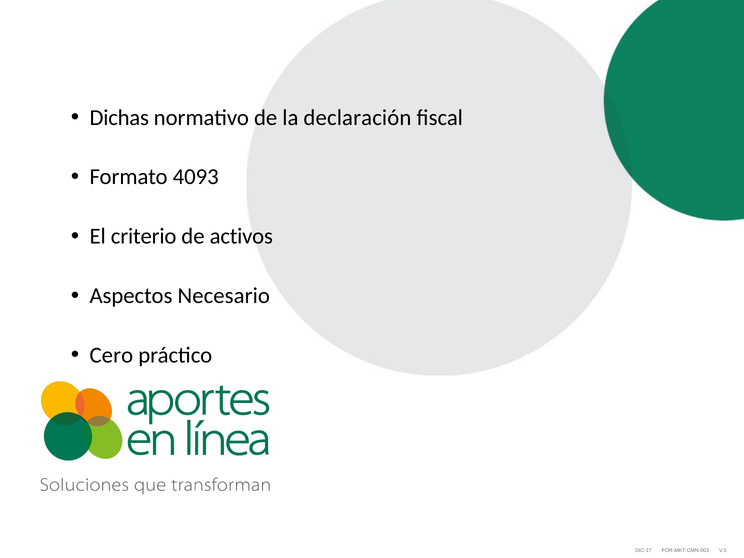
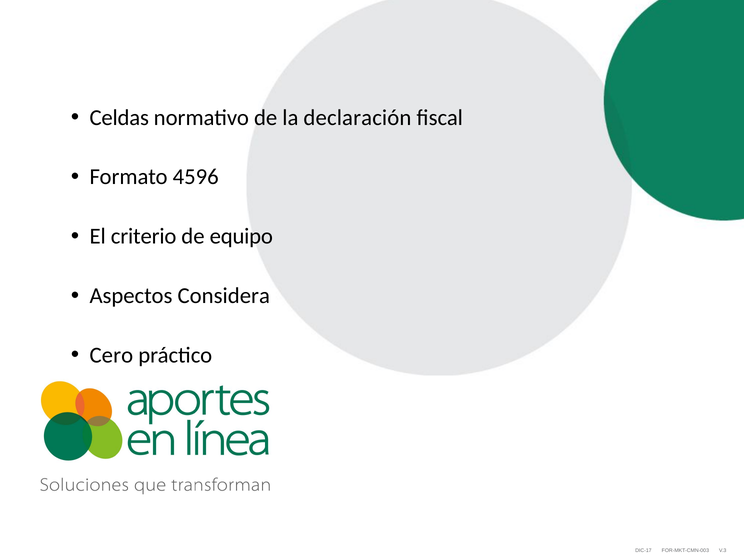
Dichas: Dichas -> Celdas (119, 118)
4093: 4093 -> 4596 (196, 177)
activos: activos -> equipo (241, 236)
Necesario: Necesario -> Considera (224, 296)
